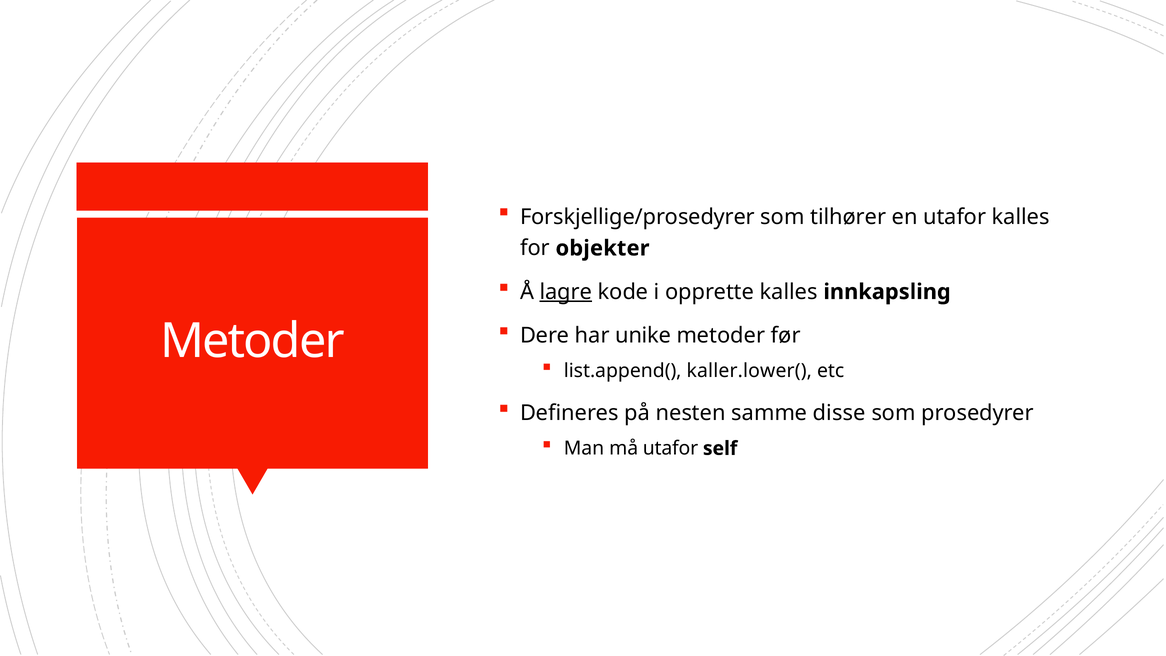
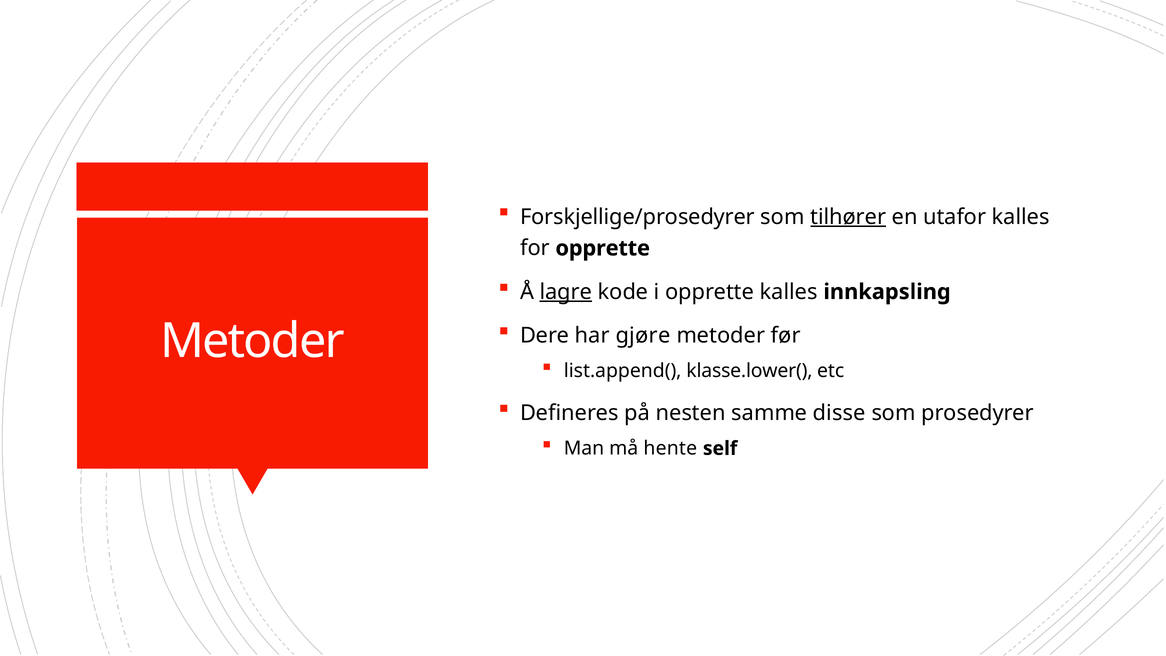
tilhører underline: none -> present (848, 217)
for objekter: objekter -> opprette (603, 248)
unike: unike -> gjøre (643, 335)
kaller.lower(: kaller.lower( -> klasse.lower( (749, 371)
må utafor: utafor -> hente (670, 448)
